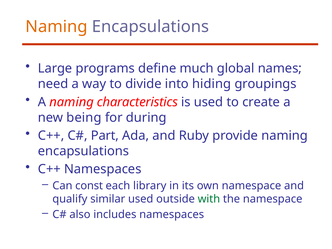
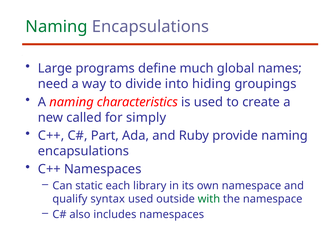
Naming colour: orange -> green (57, 27)
being: being -> called (84, 118)
during: during -> simply (146, 118)
const: const -> static (89, 186)
similar: similar -> syntax (108, 199)
